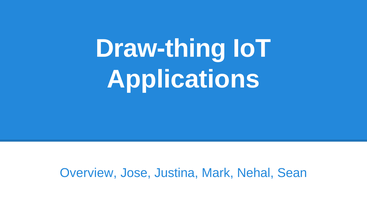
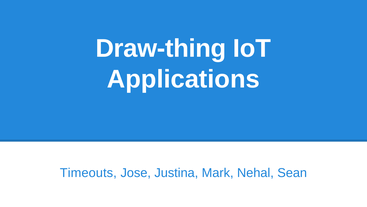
Overview: Overview -> Timeouts (88, 172)
